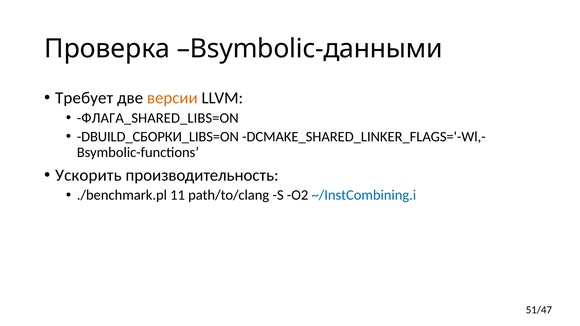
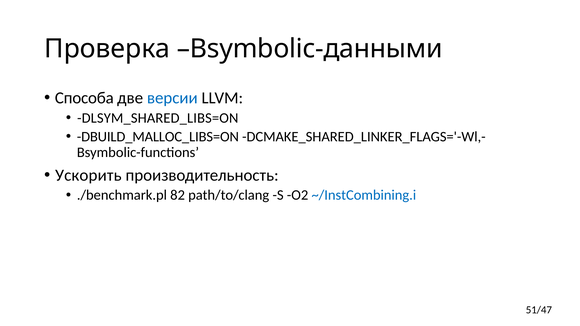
Требует: Требует -> Способа (84, 98)
версии colour: orange -> blue (172, 98)
ФЛАГА_SHARED_LIBS=ON: ФЛАГА_SHARED_LIBS=ON -> DLSYM_SHARED_LIBS=ON (158, 118)
DBUILD_СБОРКИ_LIBS=ON: DBUILD_СБОРКИ_LIBS=ON -> DBUILD_MALLOC_LIBS=ON (158, 137)
11: 11 -> 82 (178, 195)
